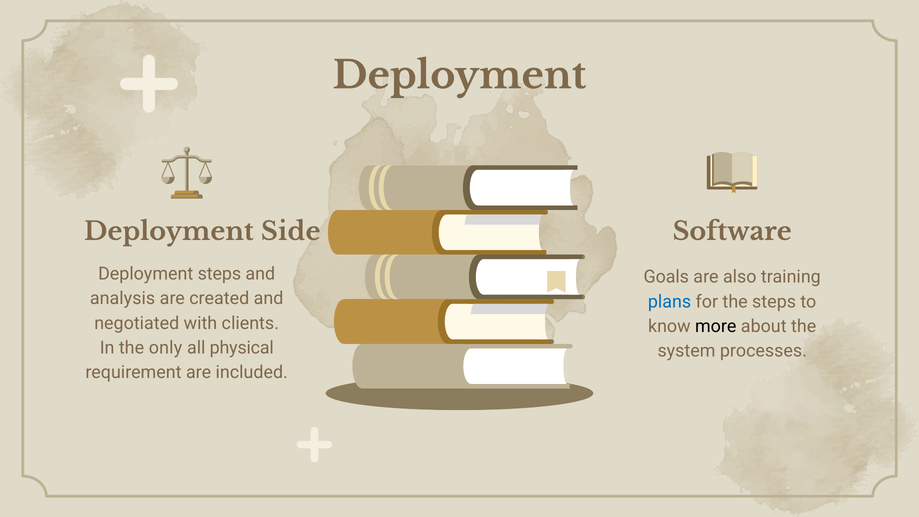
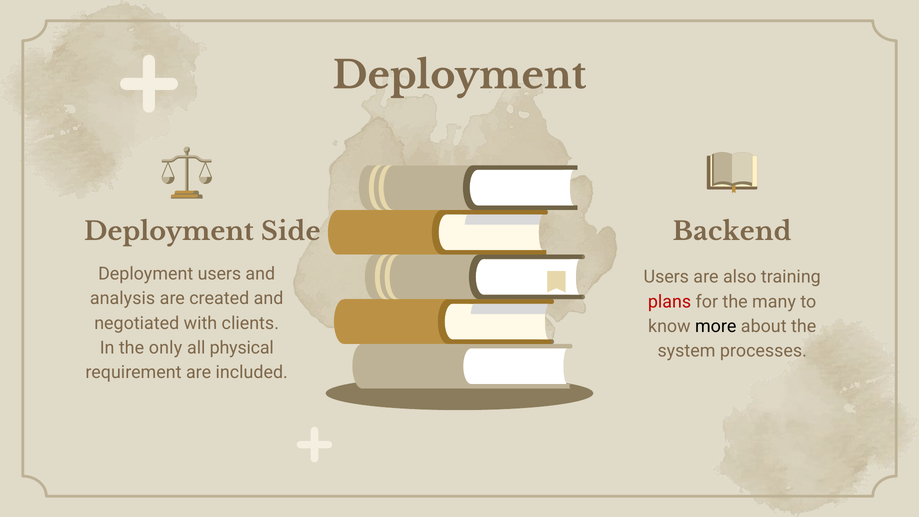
Software: Software -> Backend (732, 232)
steps: steps -> users (219, 274)
Goals: Goals -> Users (666, 277)
plans colour: blue -> red (670, 302)
the steps: steps -> many (774, 302)
